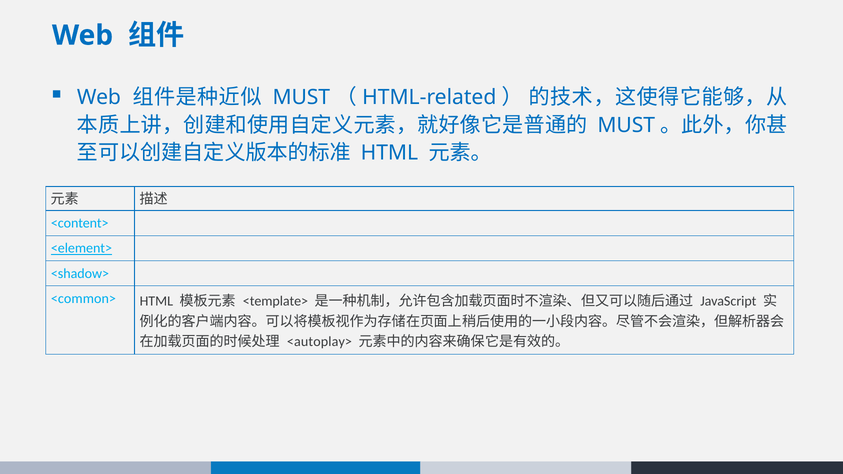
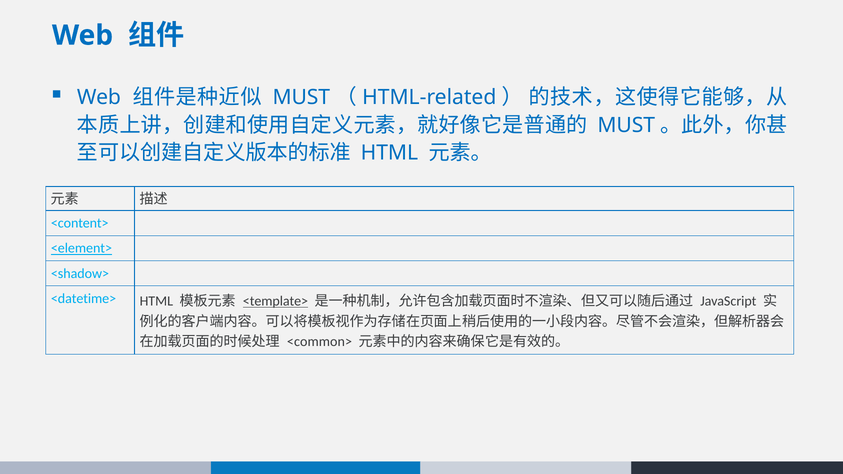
<common>: <common> -> <datetime> (84, 299)
<template> underline: none -> present (275, 301)
<autoplay>: <autoplay> -> <common> (319, 342)
